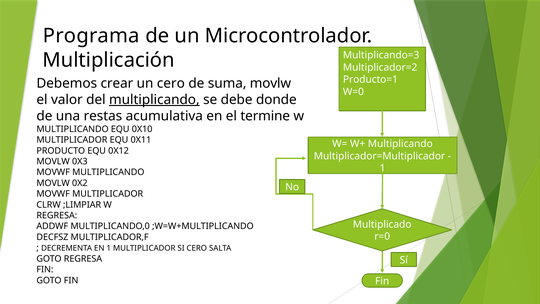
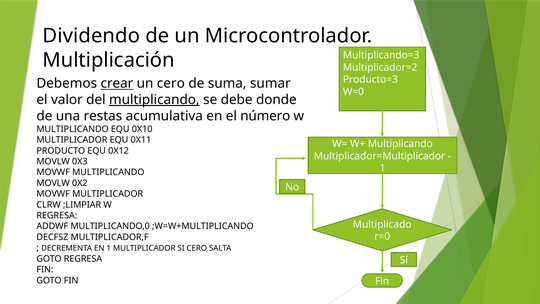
Programa: Programa -> Dividendo (91, 36)
Producto=1: Producto=1 -> Producto=3 (370, 80)
crear underline: none -> present (117, 83)
suma movlw: movlw -> sumar (270, 83)
termine: termine -> número (265, 116)
